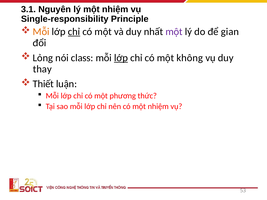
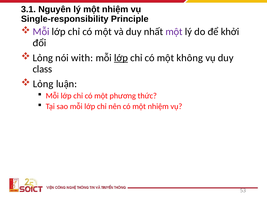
Mỗi colour: orange -> purple (41, 32)
chỉ underline: present -> none (74, 32)
gian: gian -> khởi (230, 32)
class: class -> with (82, 58)
thay: thay -> class (42, 69)
Thiết: Thiết -> Lỏng (43, 84)
